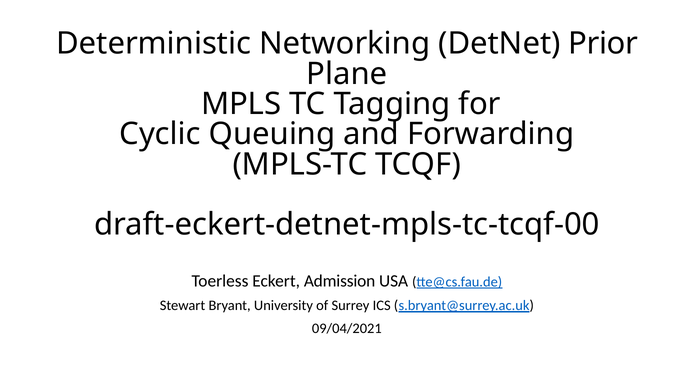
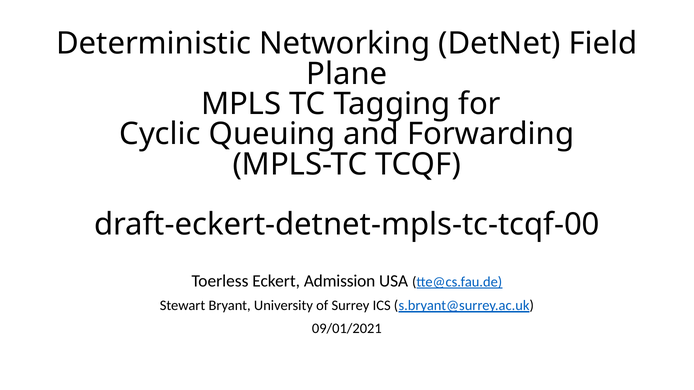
Prior: Prior -> Field (603, 44)
09/04/2021: 09/04/2021 -> 09/01/2021 (347, 329)
